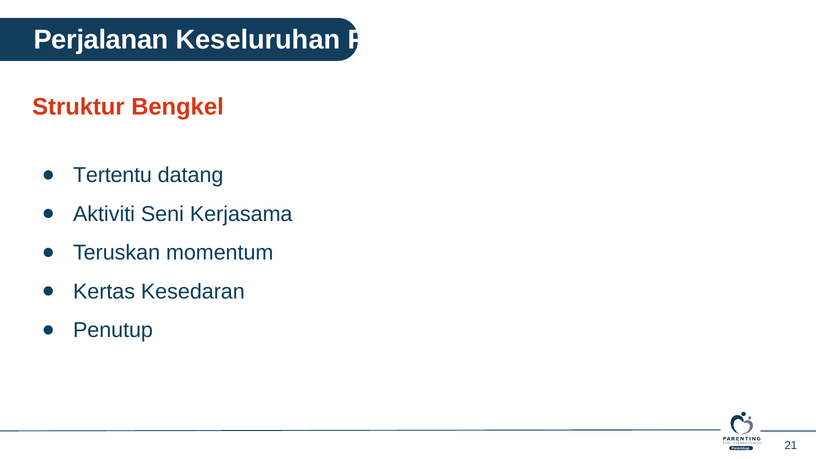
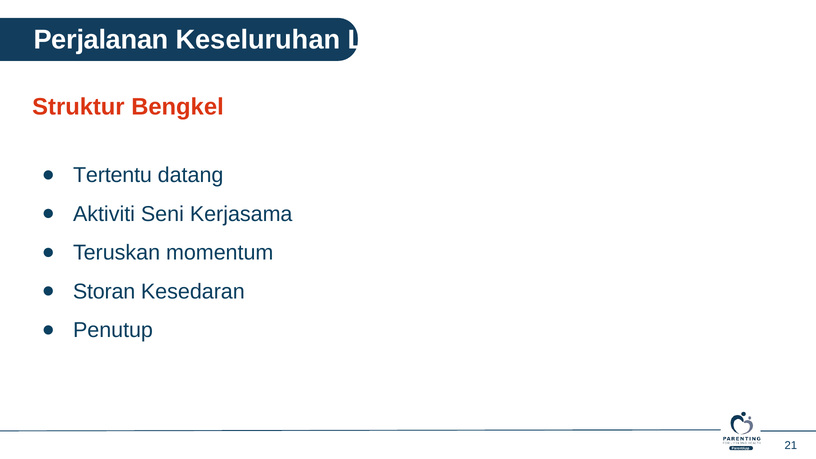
Pilih: Pilih -> Lain (376, 40)
Kertas: Kertas -> Storan (104, 291)
